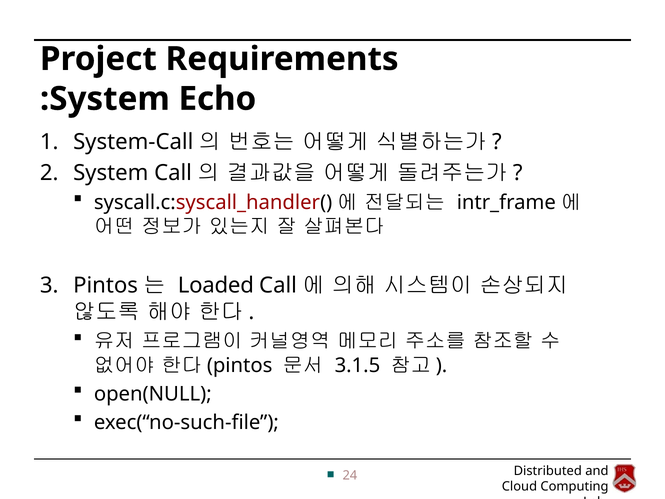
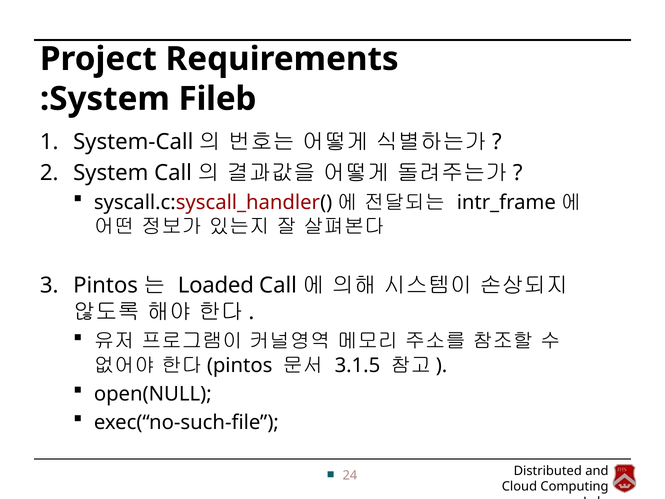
Echo: Echo -> Fileb (217, 99)
